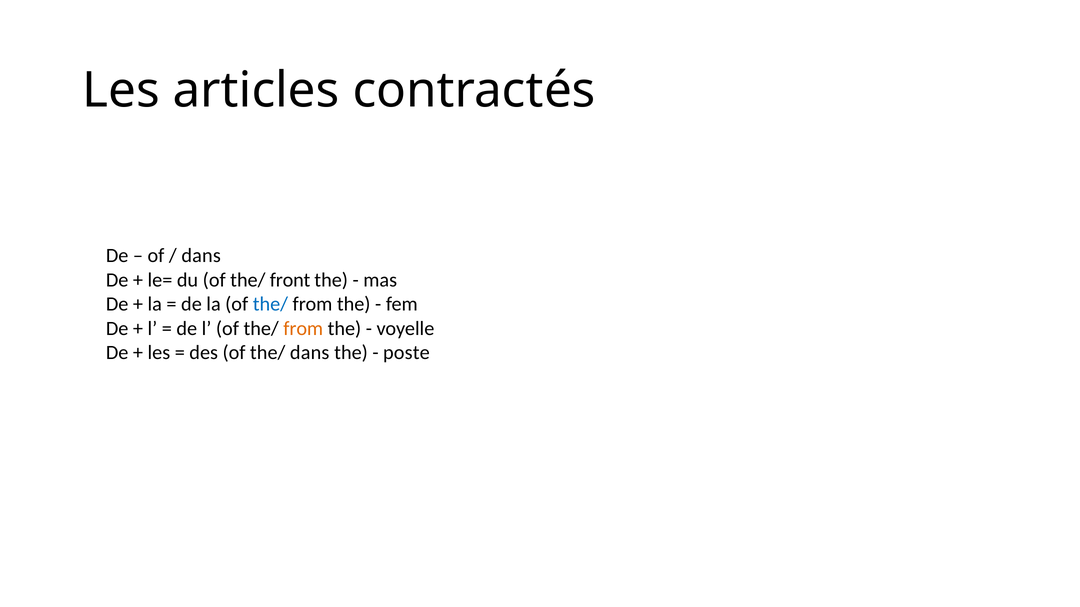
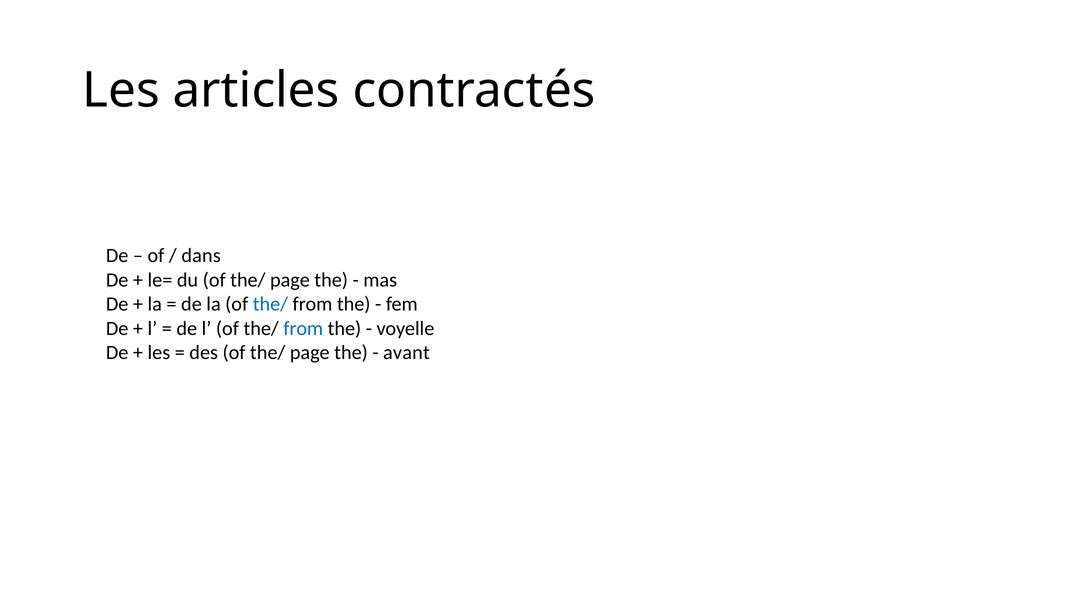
du of the/ front: front -> page (290, 280)
from colour: orange -> blue (303, 329)
des of the/ dans: dans -> page (310, 353)
poste: poste -> avant (406, 353)
